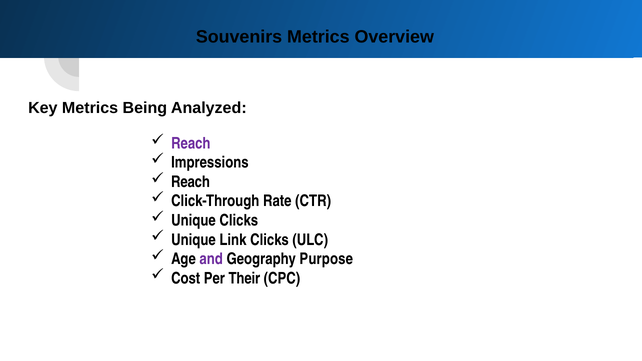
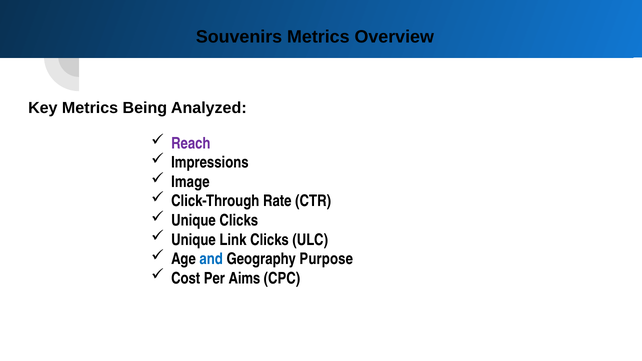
Reach: Reach -> Image (190, 182)
and colour: purple -> blue (211, 259)
Their: Their -> Aims (244, 278)
